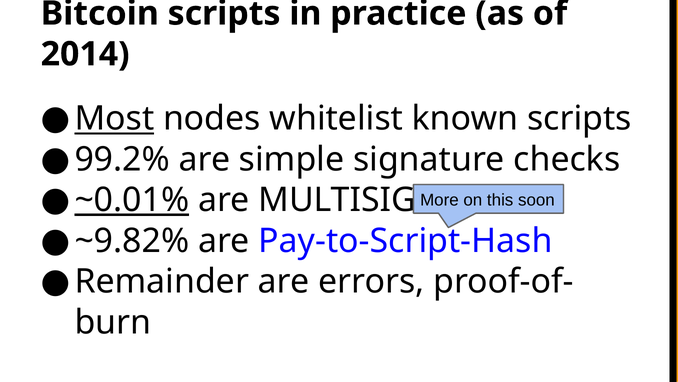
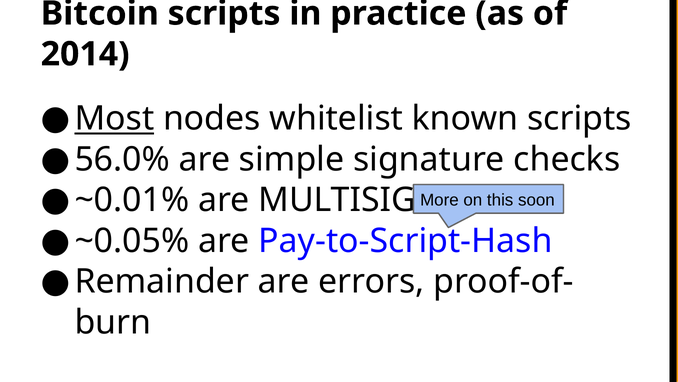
99.2%: 99.2% -> 56.0% (122, 159)
~0.01% underline: present -> none (132, 200)
~9.82%: ~9.82% -> ~0.05% (132, 241)
